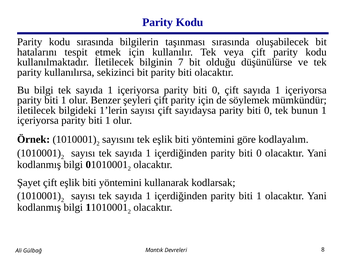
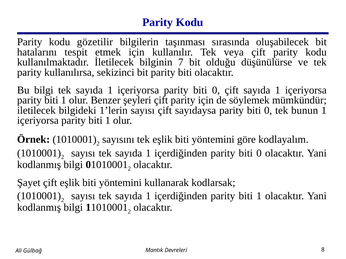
kodu sırasında: sırasında -> gözetilir (95, 42)
